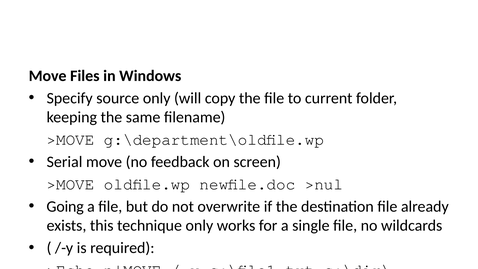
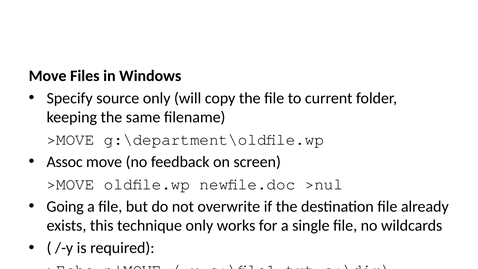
Serial: Serial -> Assoc (65, 162)
